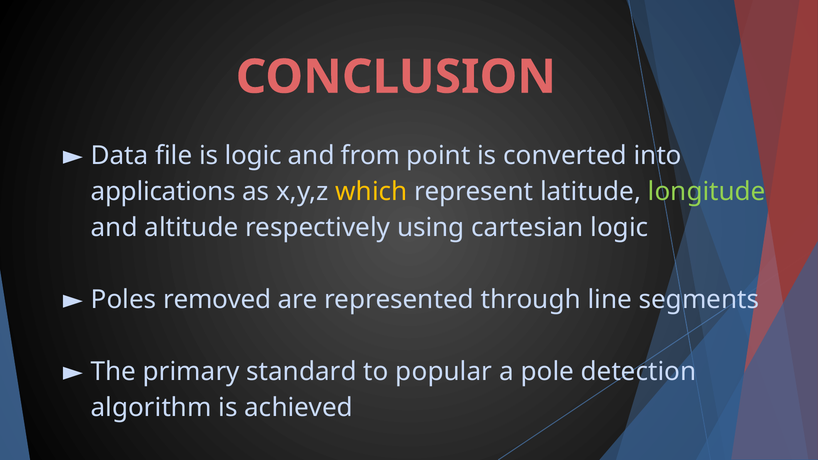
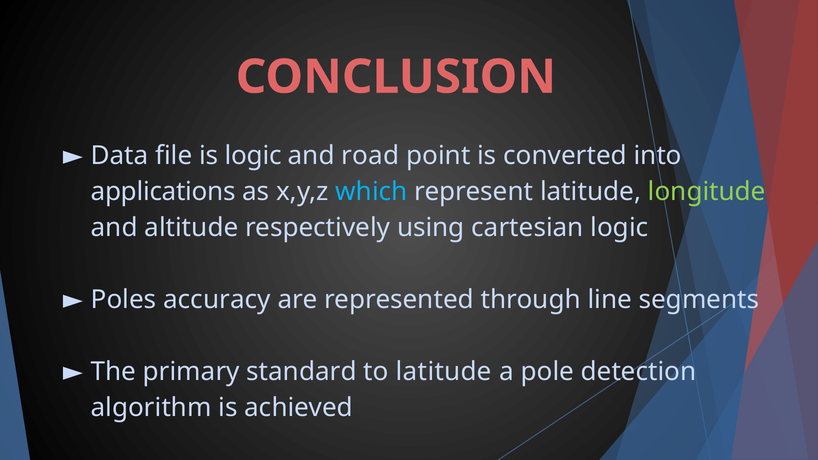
from: from -> road (370, 156)
which colour: yellow -> light blue (371, 192)
removed: removed -> accuracy (217, 300)
to popular: popular -> latitude (444, 372)
